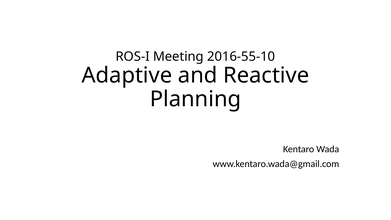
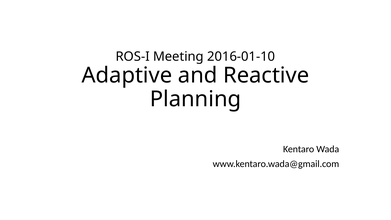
2016-55-10: 2016-55-10 -> 2016-01-10 (241, 56)
